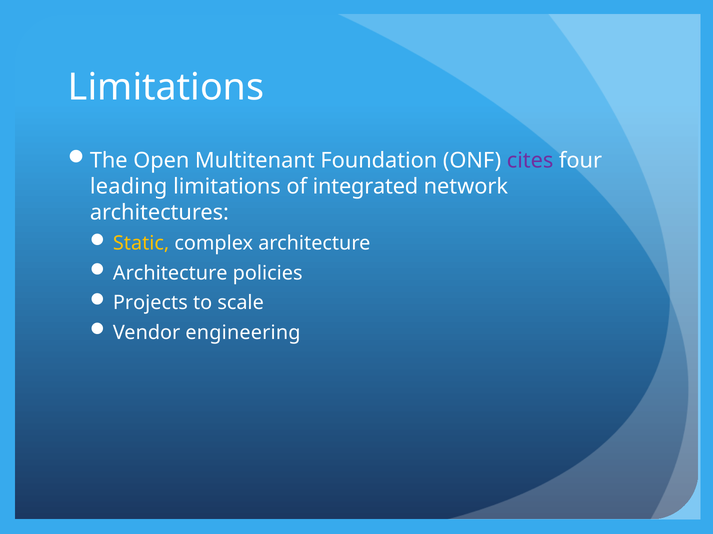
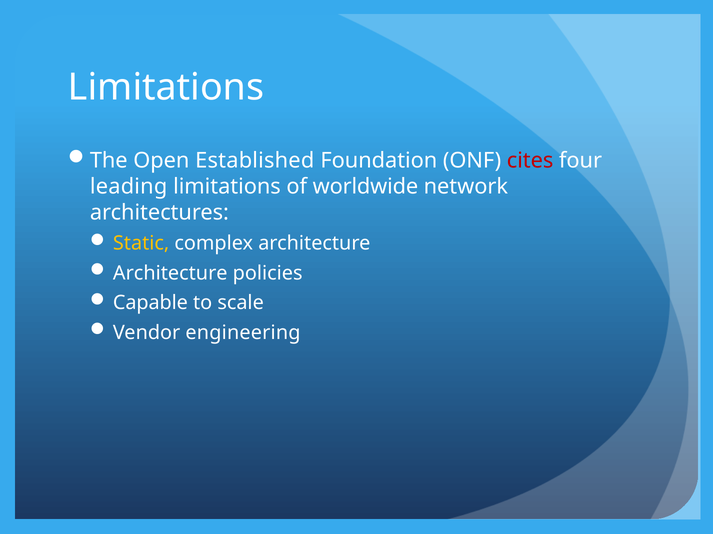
Multitenant: Multitenant -> Established (255, 161)
cites colour: purple -> red (530, 161)
integrated: integrated -> worldwide (365, 187)
Projects: Projects -> Capable (150, 303)
